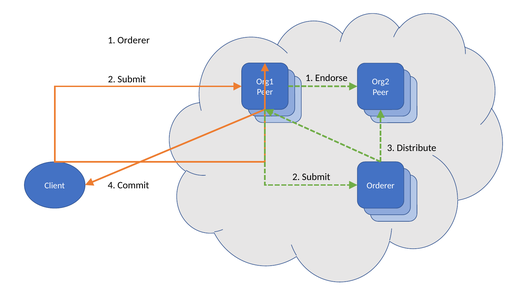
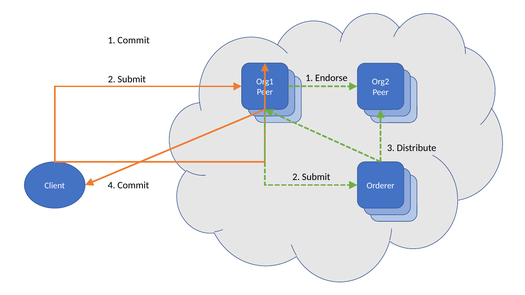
1 Orderer: Orderer -> Commit (134, 40)
